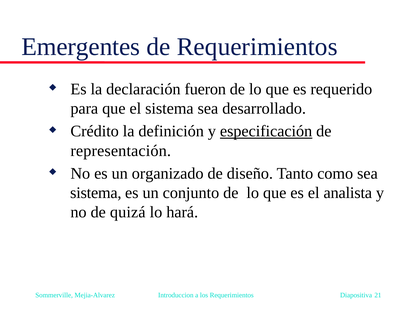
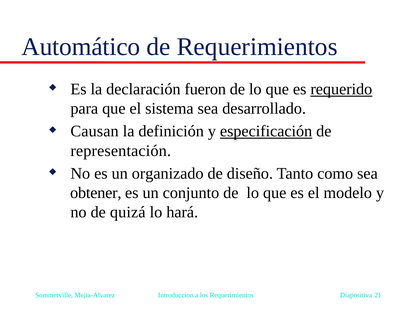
Emergentes: Emergentes -> Automático (81, 47)
requerido underline: none -> present (341, 89)
Crédito: Crédito -> Causan (95, 131)
sistema: sistema -> obtener (96, 193)
analista: analista -> modelo (348, 193)
